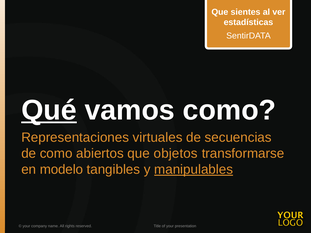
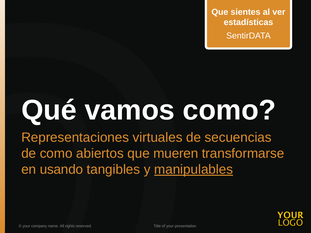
Qué underline: present -> none (49, 110)
objetos: objetos -> mueren (176, 154)
modelo: modelo -> usando (61, 170)
